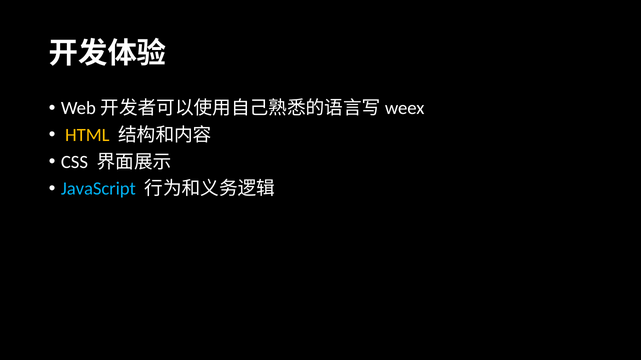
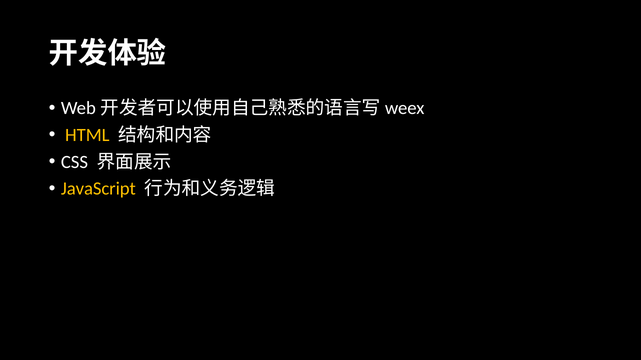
JavaScript colour: light blue -> yellow (98, 189)
